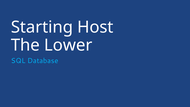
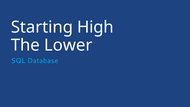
Host: Host -> High (95, 27)
